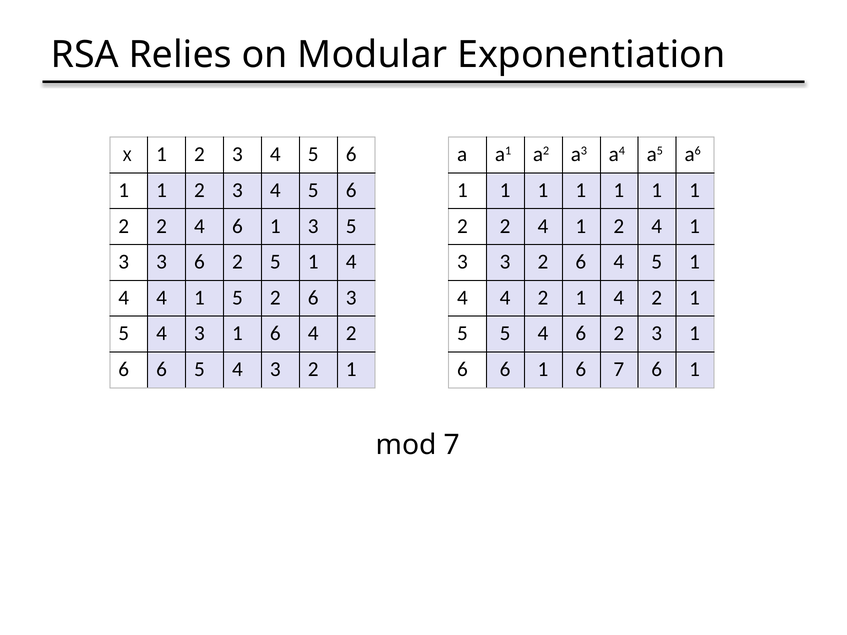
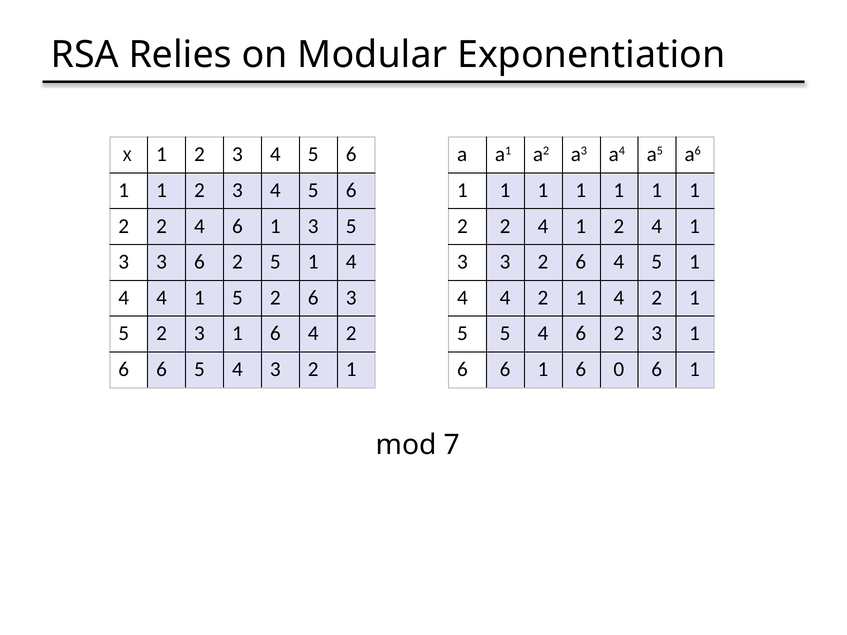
4: 4 -> 2 (162, 334)
6 7: 7 -> 0 (619, 369)
